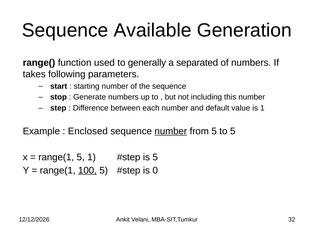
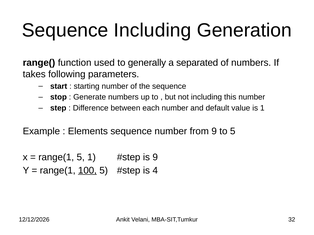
Sequence Available: Available -> Including (153, 30)
Enclosed: Enclosed -> Elements (88, 131)
number underline: present -> none (171, 131)
from 5: 5 -> 9 (214, 131)
is 5: 5 -> 9 (155, 158)
0: 0 -> 4 (155, 171)
